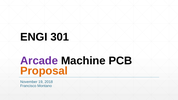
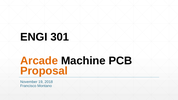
Arcade colour: purple -> orange (39, 61)
